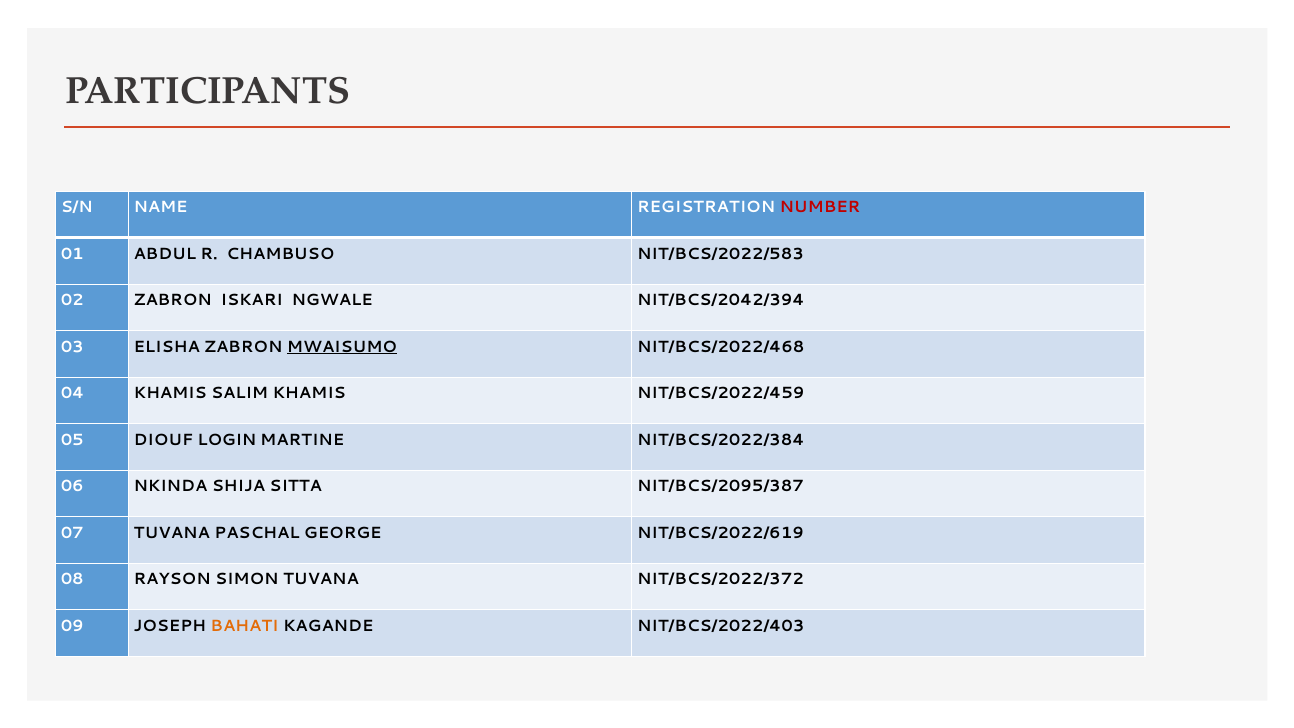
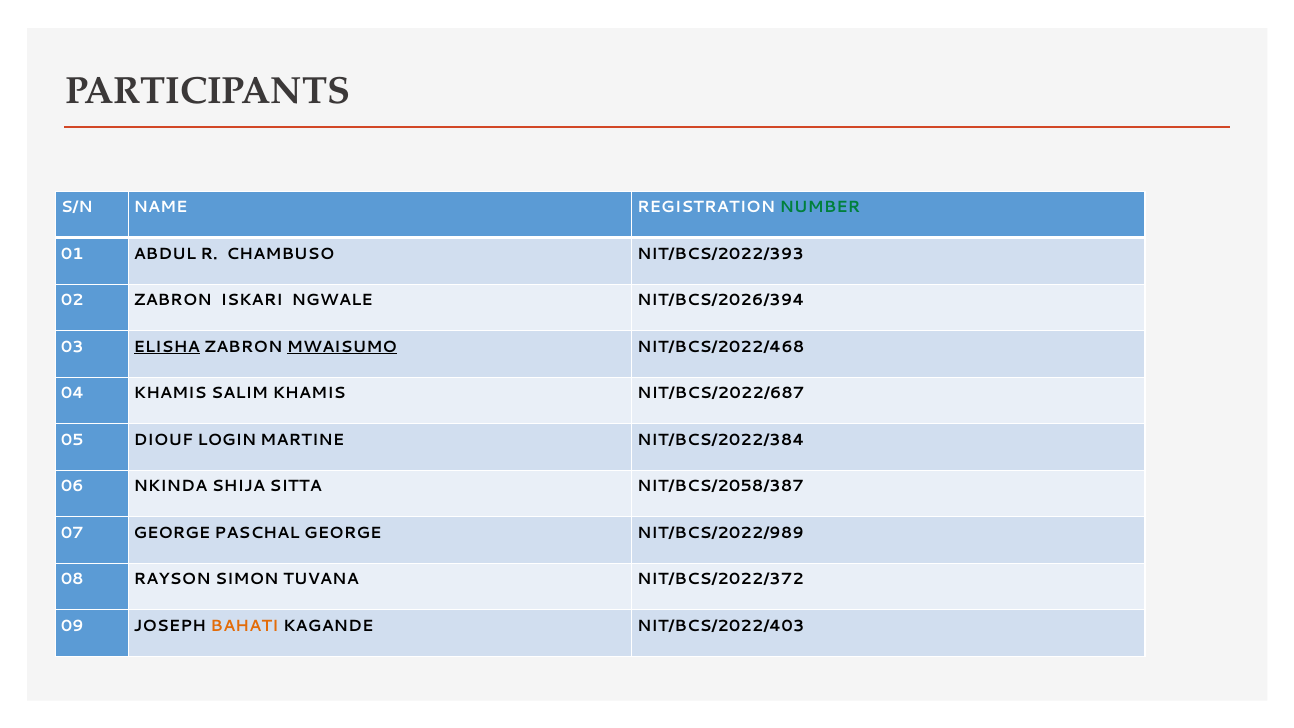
NUMBER colour: red -> green (820, 207)
NIT/BCS/2022/583: NIT/BCS/2022/583 -> NIT/BCS/2022/393 (720, 254)
NIT/BCS/2042/394: NIT/BCS/2042/394 -> NIT/BCS/2026/394 (721, 300)
ELISHA underline: none -> present (167, 347)
NIT/BCS/2022/459: NIT/BCS/2022/459 -> NIT/BCS/2022/687 (721, 393)
NIT/BCS/2095/387: NIT/BCS/2095/387 -> NIT/BCS/2058/387 (720, 486)
07 TUVANA: TUVANA -> GEORGE (172, 533)
NIT/BCS/2022/619: NIT/BCS/2022/619 -> NIT/BCS/2022/989 (720, 533)
